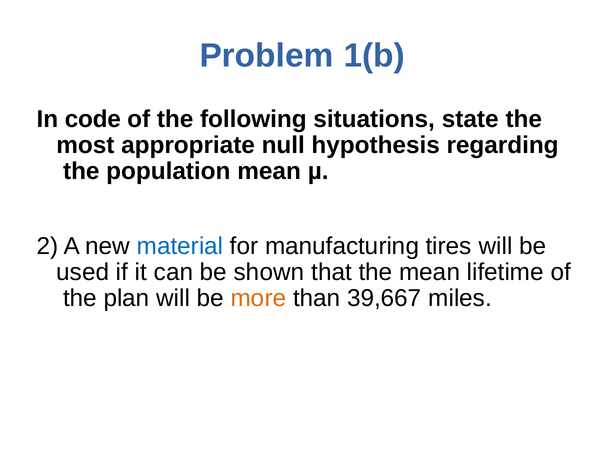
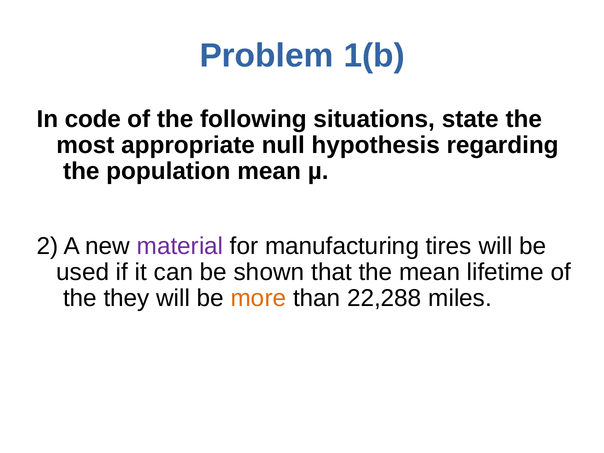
material colour: blue -> purple (180, 246)
plan: plan -> they (127, 299)
39,667: 39,667 -> 22,288 (384, 299)
